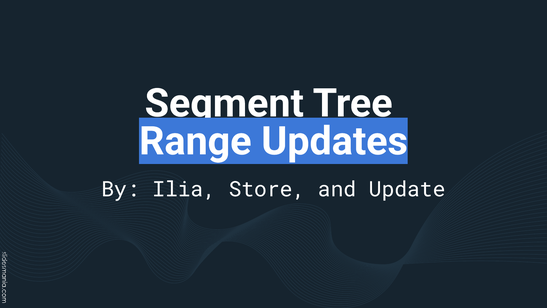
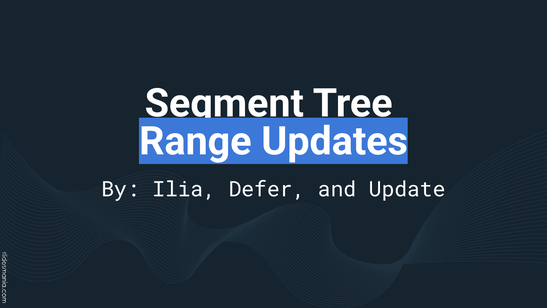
Store: Store -> Defer (267, 189)
